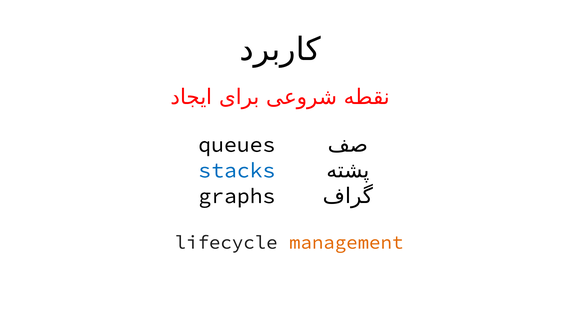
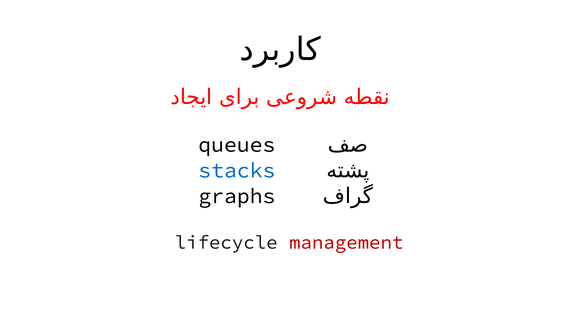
management colour: orange -> red (346, 243)
